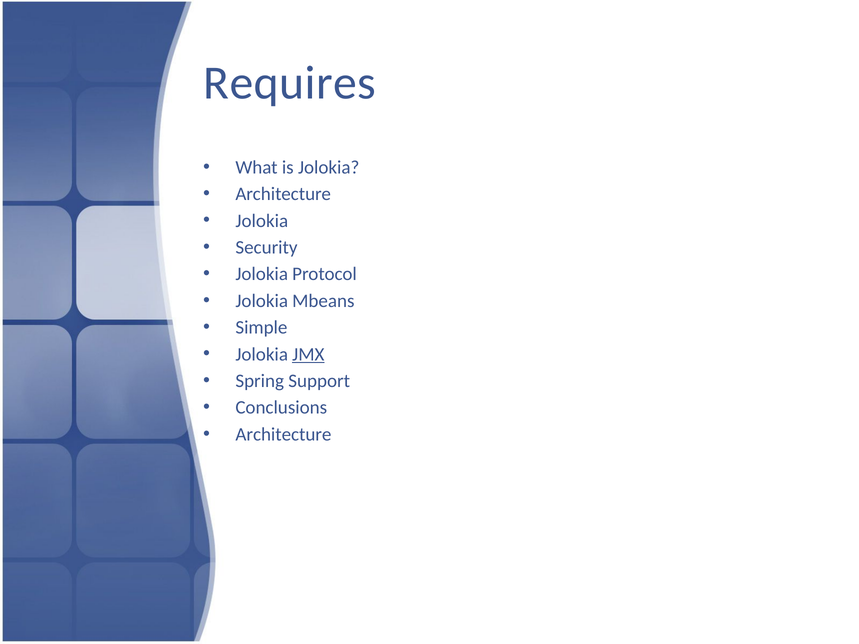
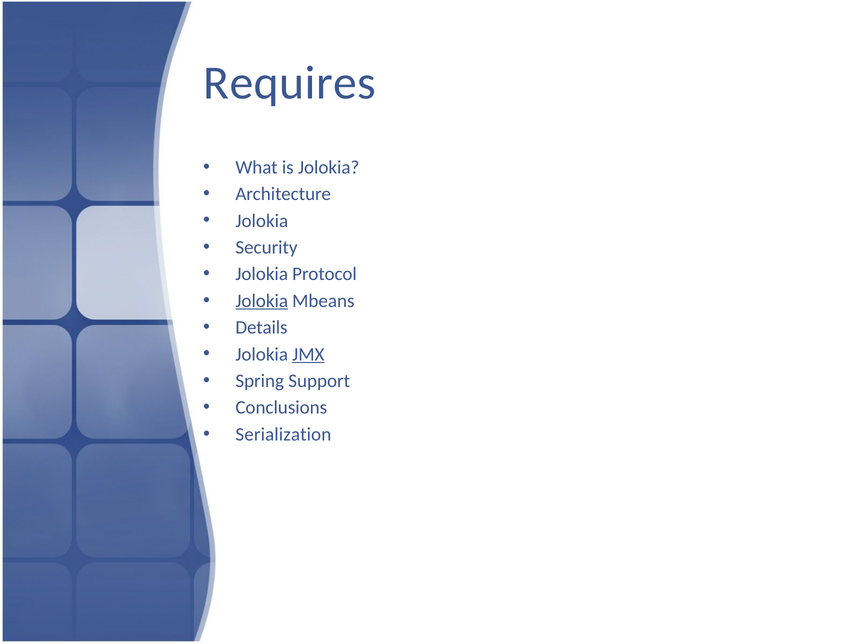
Jolokia underline: none -> present (262, 301)
Simple: Simple -> Details (261, 328)
Architecture: Architecture -> Serialization (283, 435)
